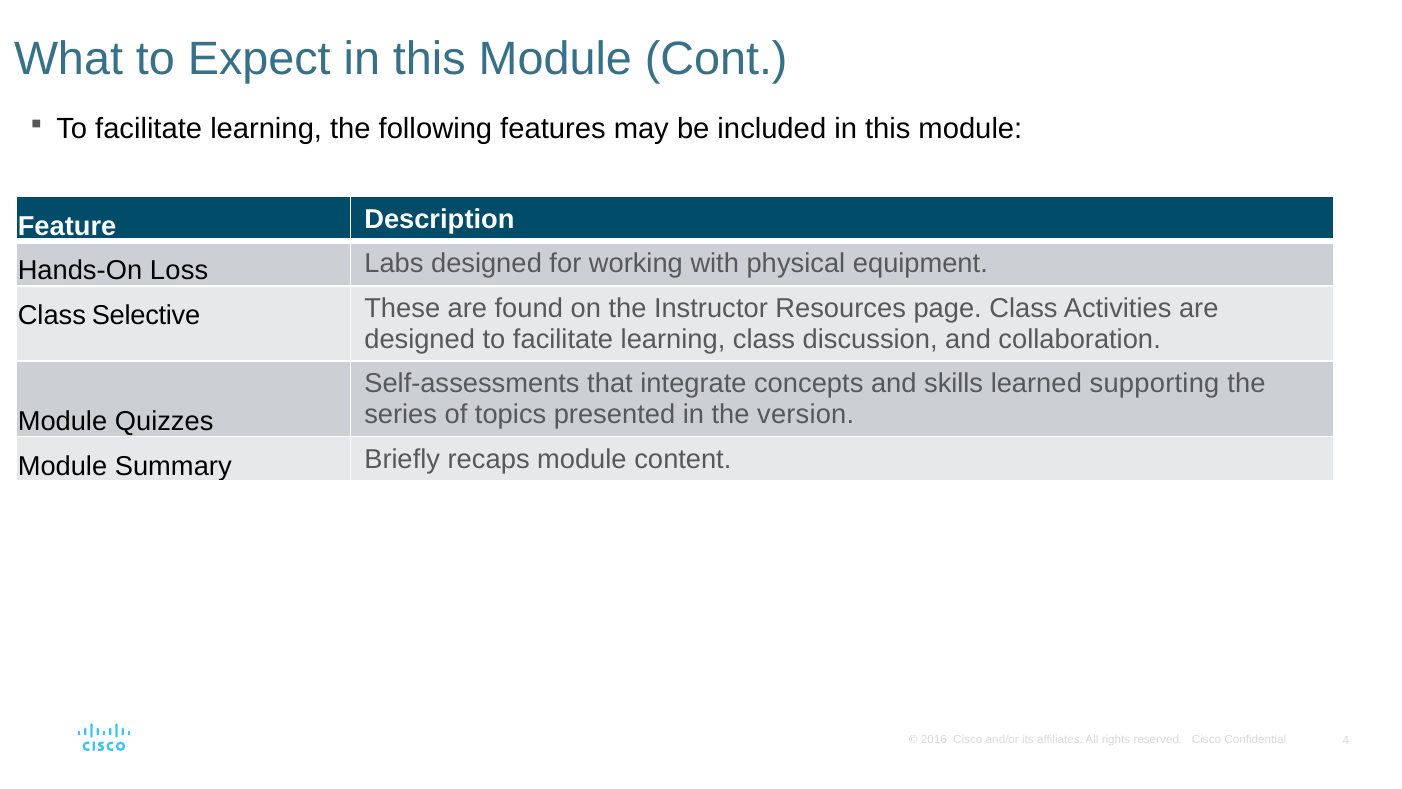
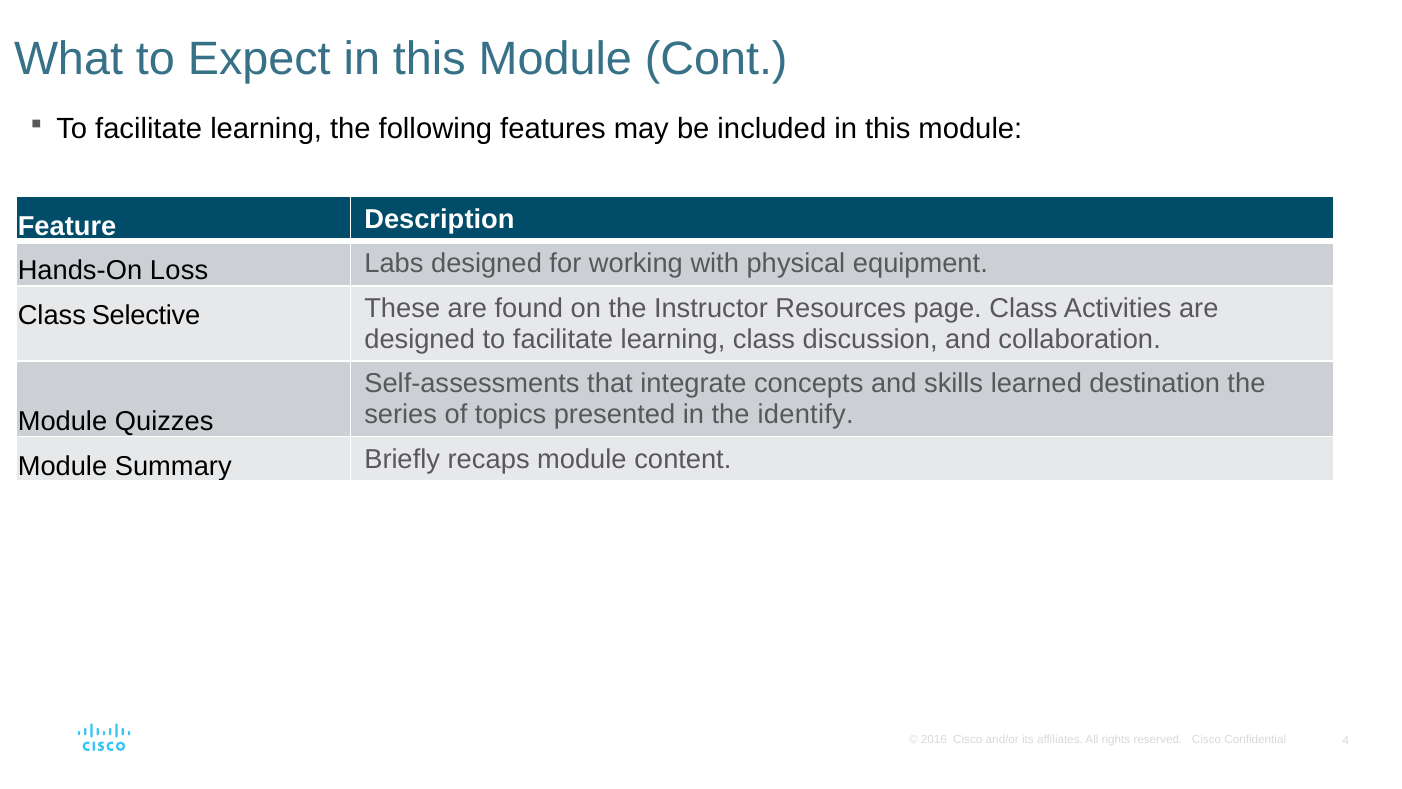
supporting: supporting -> destination (1155, 384)
version: version -> identify (806, 414)
